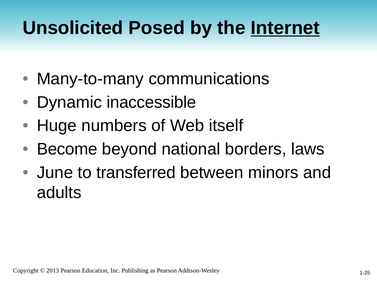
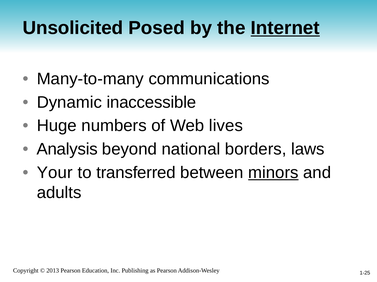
itself: itself -> lives (226, 126)
Become: Become -> Analysis (67, 149)
June: June -> Your (55, 173)
minors underline: none -> present (273, 173)
